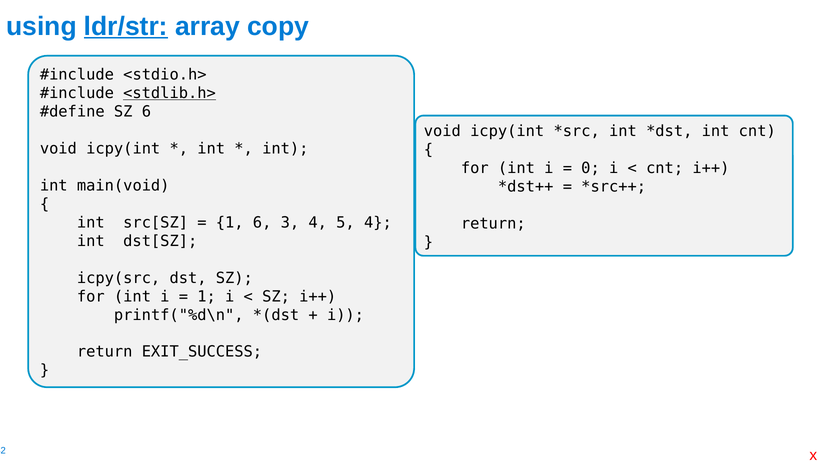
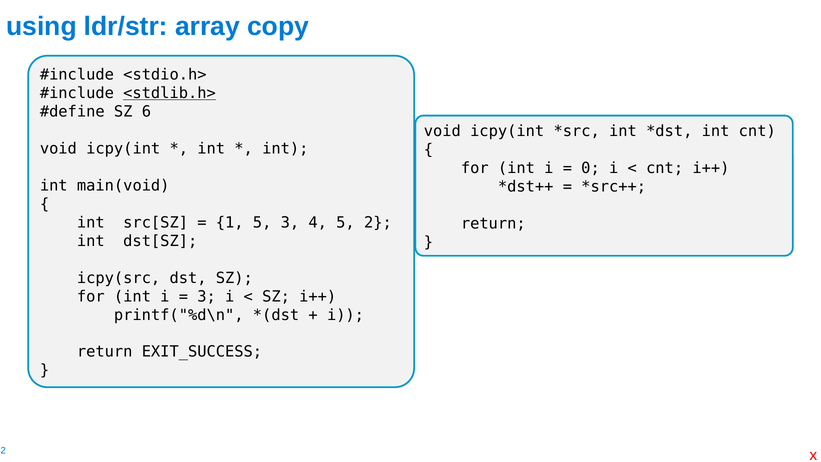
ldr/str underline: present -> none (126, 26)
1 6: 6 -> 5 (262, 222)
5 4: 4 -> 2 (378, 222)
1: 1 -> 3 (207, 296)
